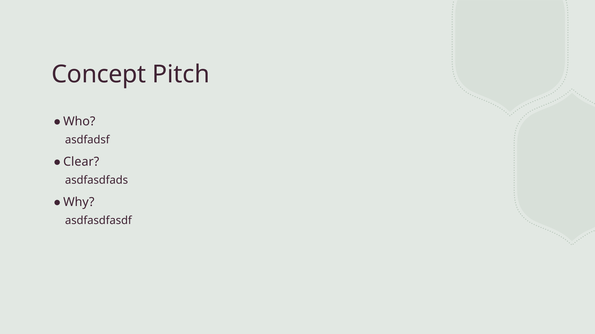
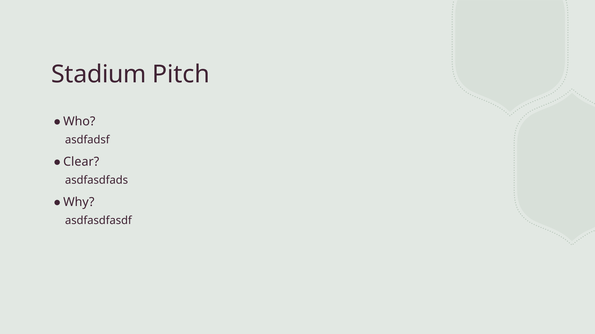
Concept: Concept -> Stadium (99, 75)
